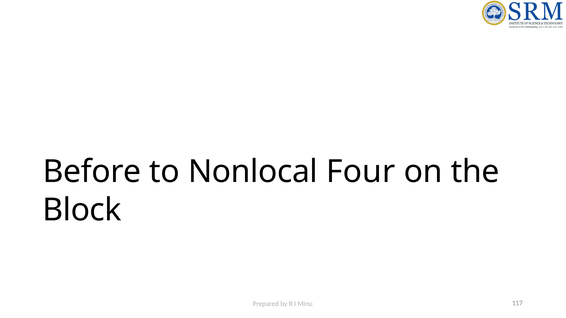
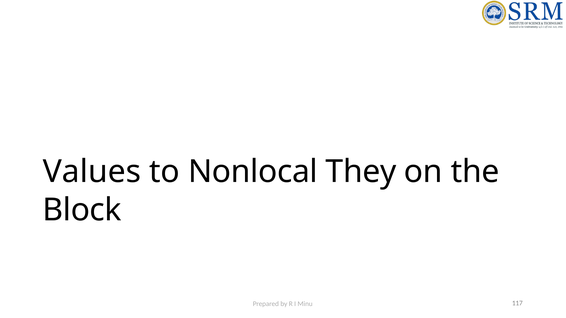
Before: Before -> Values (92, 172)
Four: Four -> They (361, 172)
